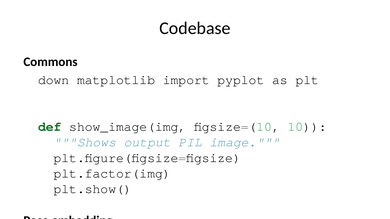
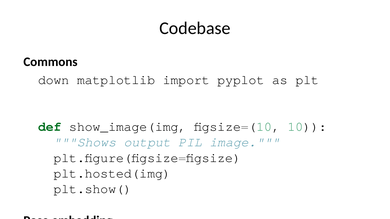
plt.factor(img: plt.factor(img -> plt.hosted(img (112, 174)
